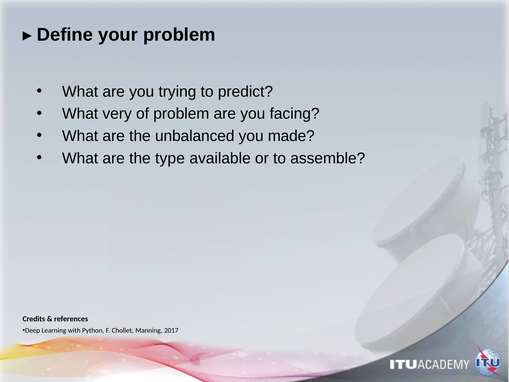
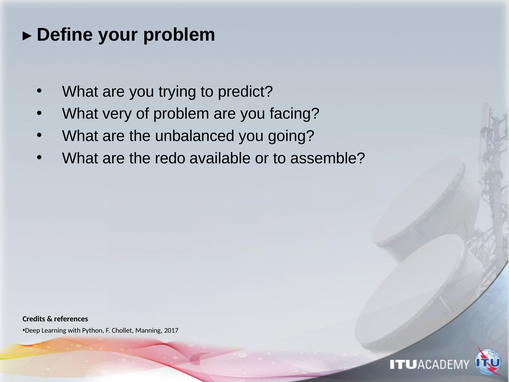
made: made -> going (291, 136)
type: type -> redo (170, 158)
